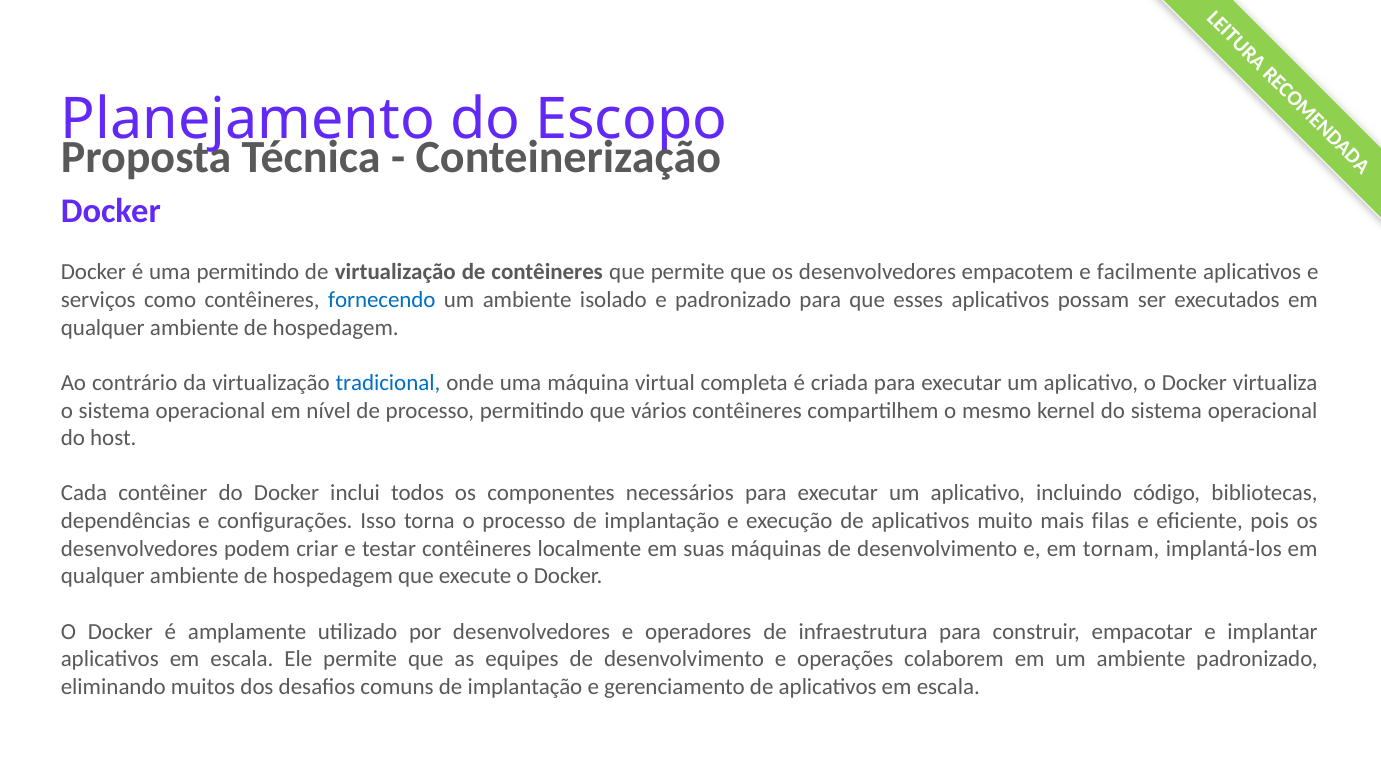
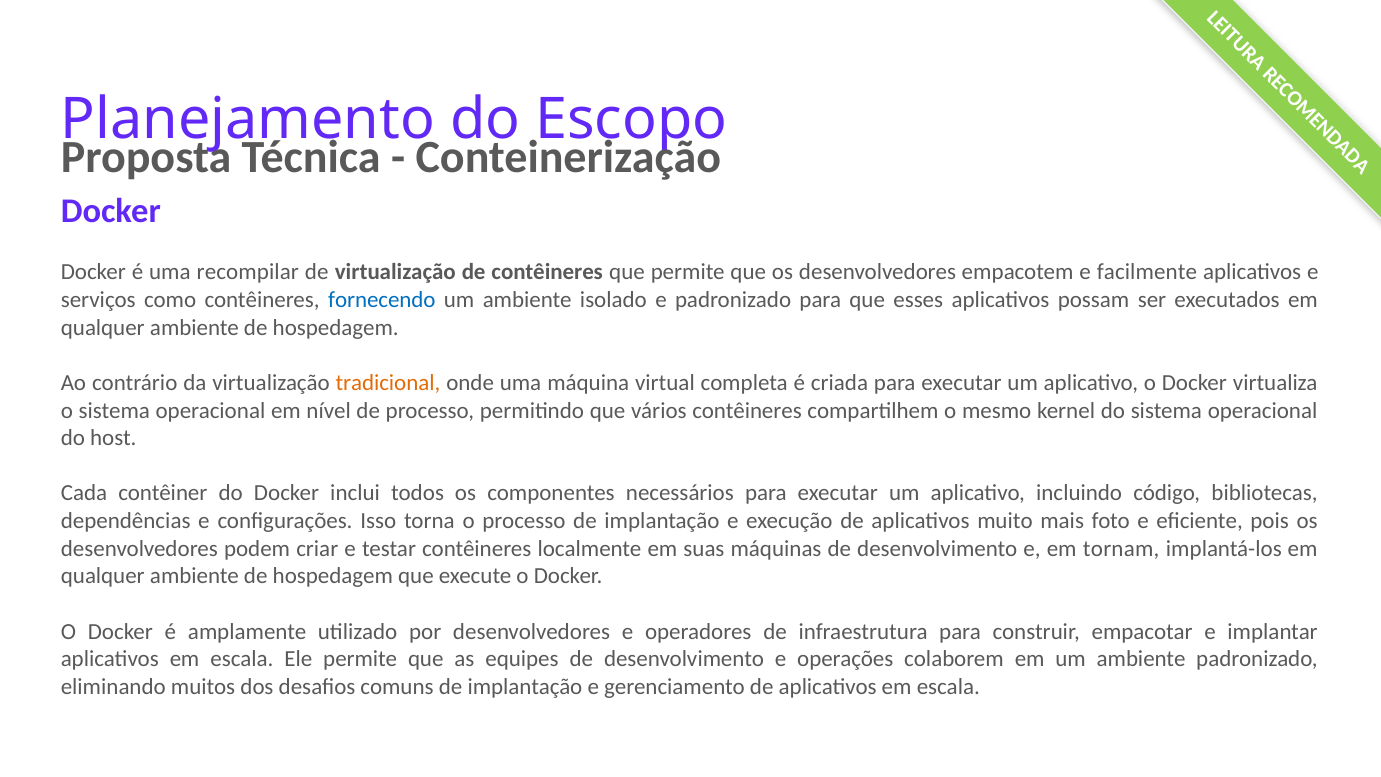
uma permitindo: permitindo -> recompilar (248, 272)
tradicional colour: blue -> orange (388, 383)
filas: filas -> foto (1111, 521)
